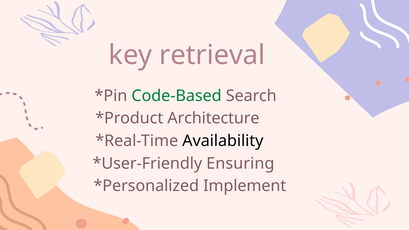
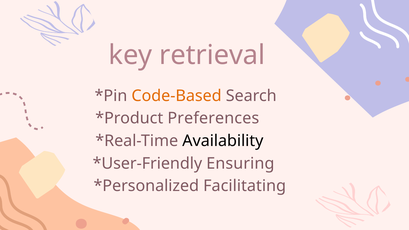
Code-Based colour: green -> orange (177, 96)
Architecture: Architecture -> Preferences (213, 118)
Implement: Implement -> Facilitating (245, 186)
